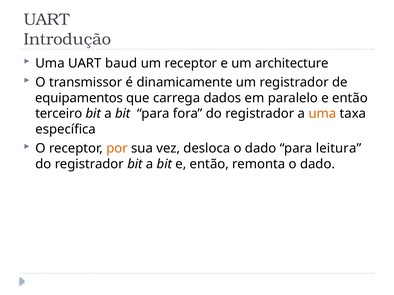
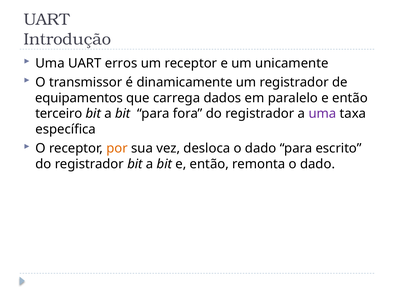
baud: baud -> erros (121, 63)
architecture: architecture -> unicamente (292, 63)
uma colour: orange -> purple (322, 114)
leitura: leitura -> escrito (339, 149)
